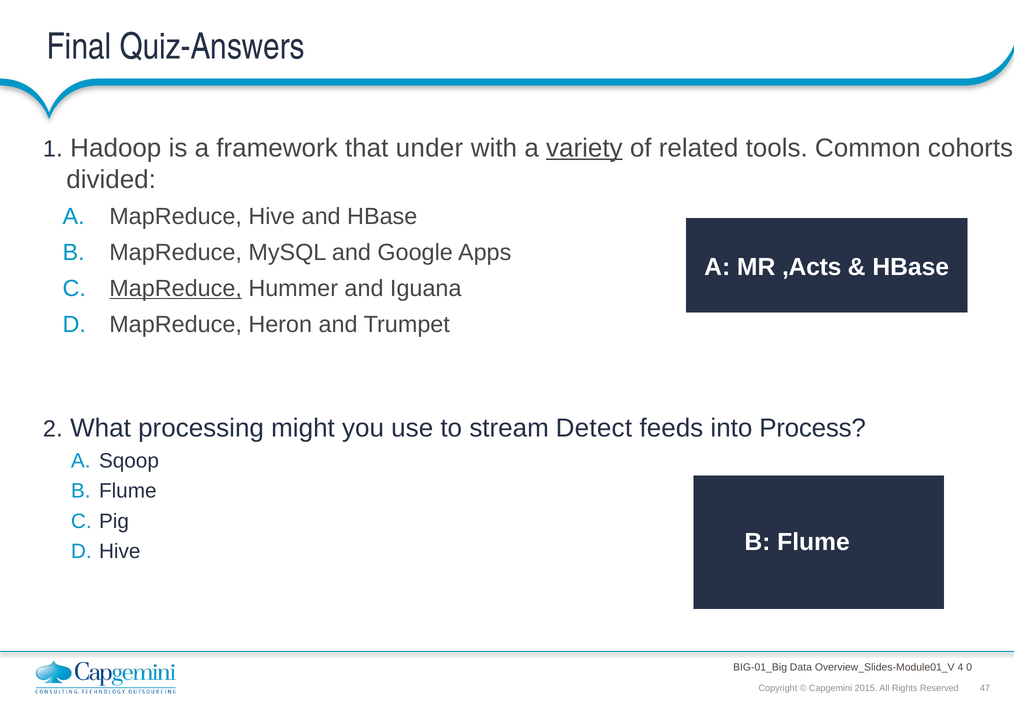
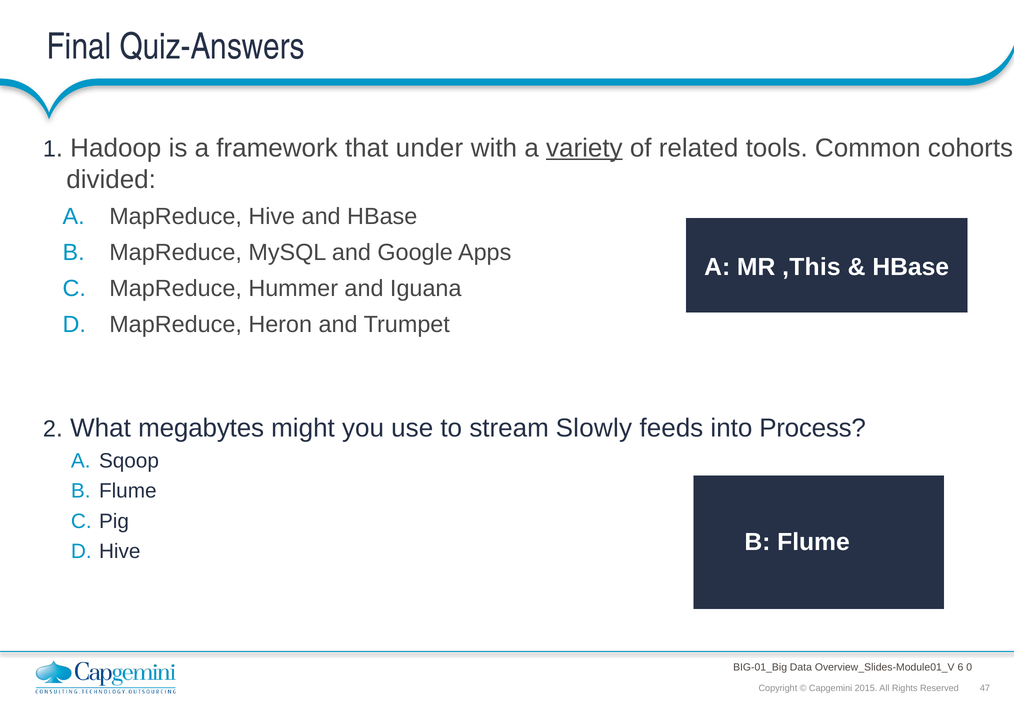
,Acts: ,Acts -> ,This (811, 267)
MapReduce underline: present -> none (176, 288)
processing: processing -> megabytes (201, 428)
Detect: Detect -> Slowly (594, 428)
4: 4 -> 6 (960, 667)
